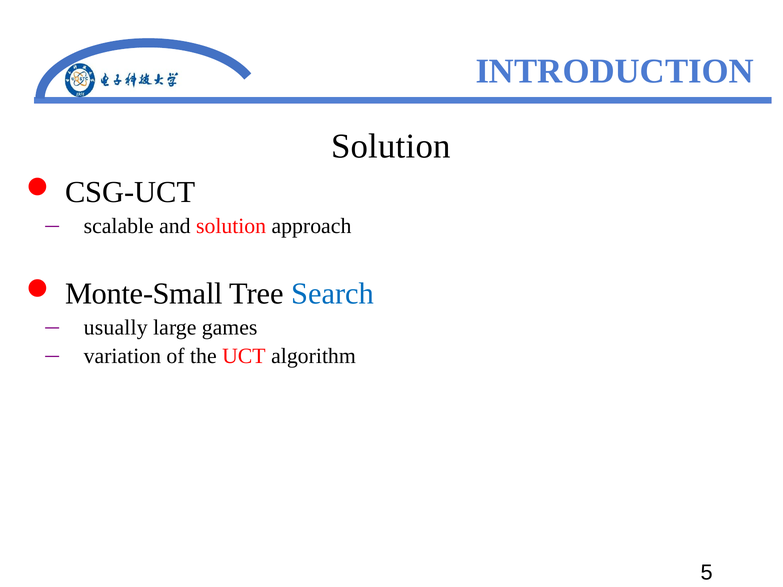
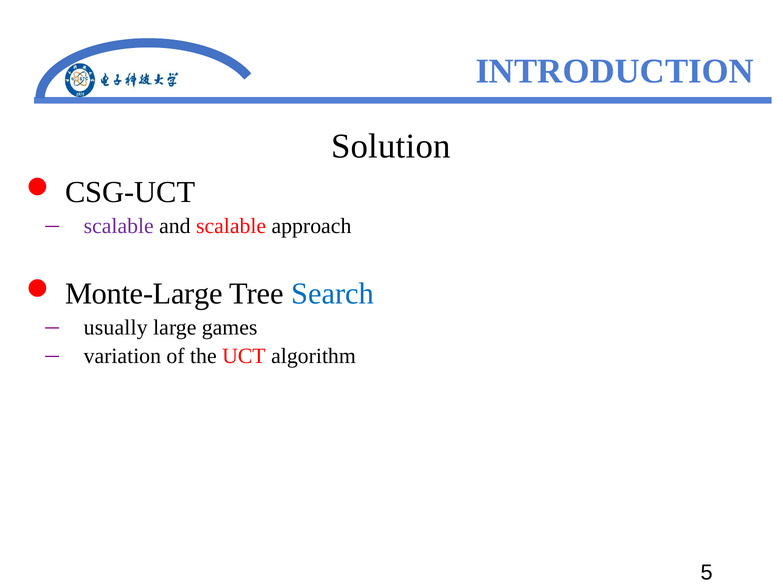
scalable colour: black -> purple (119, 226)
and solution: solution -> scalable (231, 226)
Monte-Small: Monte-Small -> Monte-Large (144, 294)
